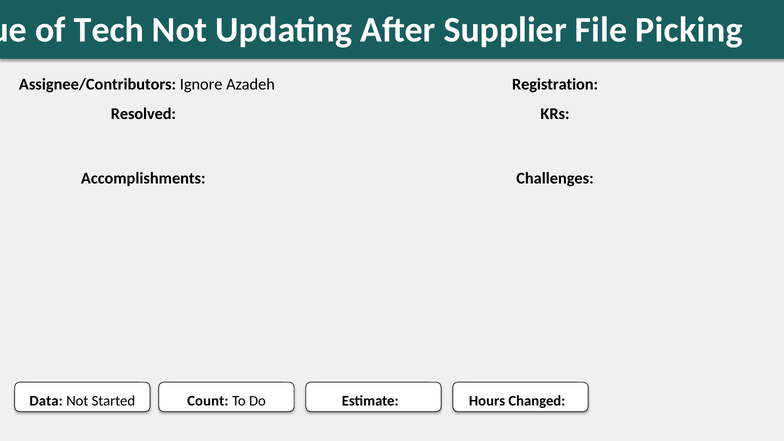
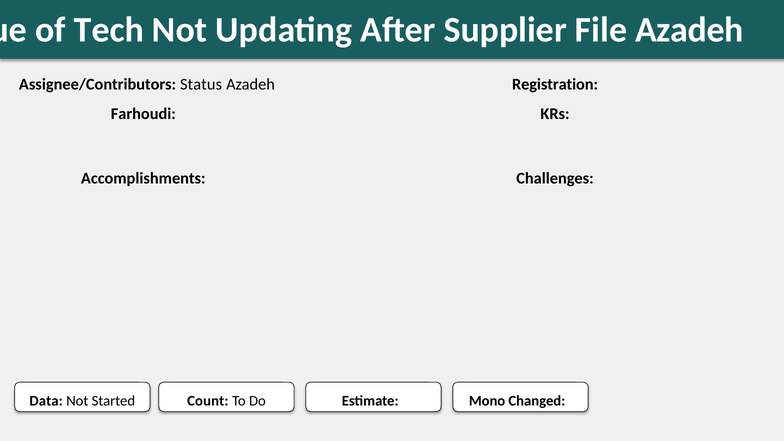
File Picking: Picking -> Azadeh (689, 30)
Ignore: Ignore -> Status (201, 84)
Resolved: Resolved -> Farhoudi (143, 114)
Hours: Hours -> Mono (487, 401)
